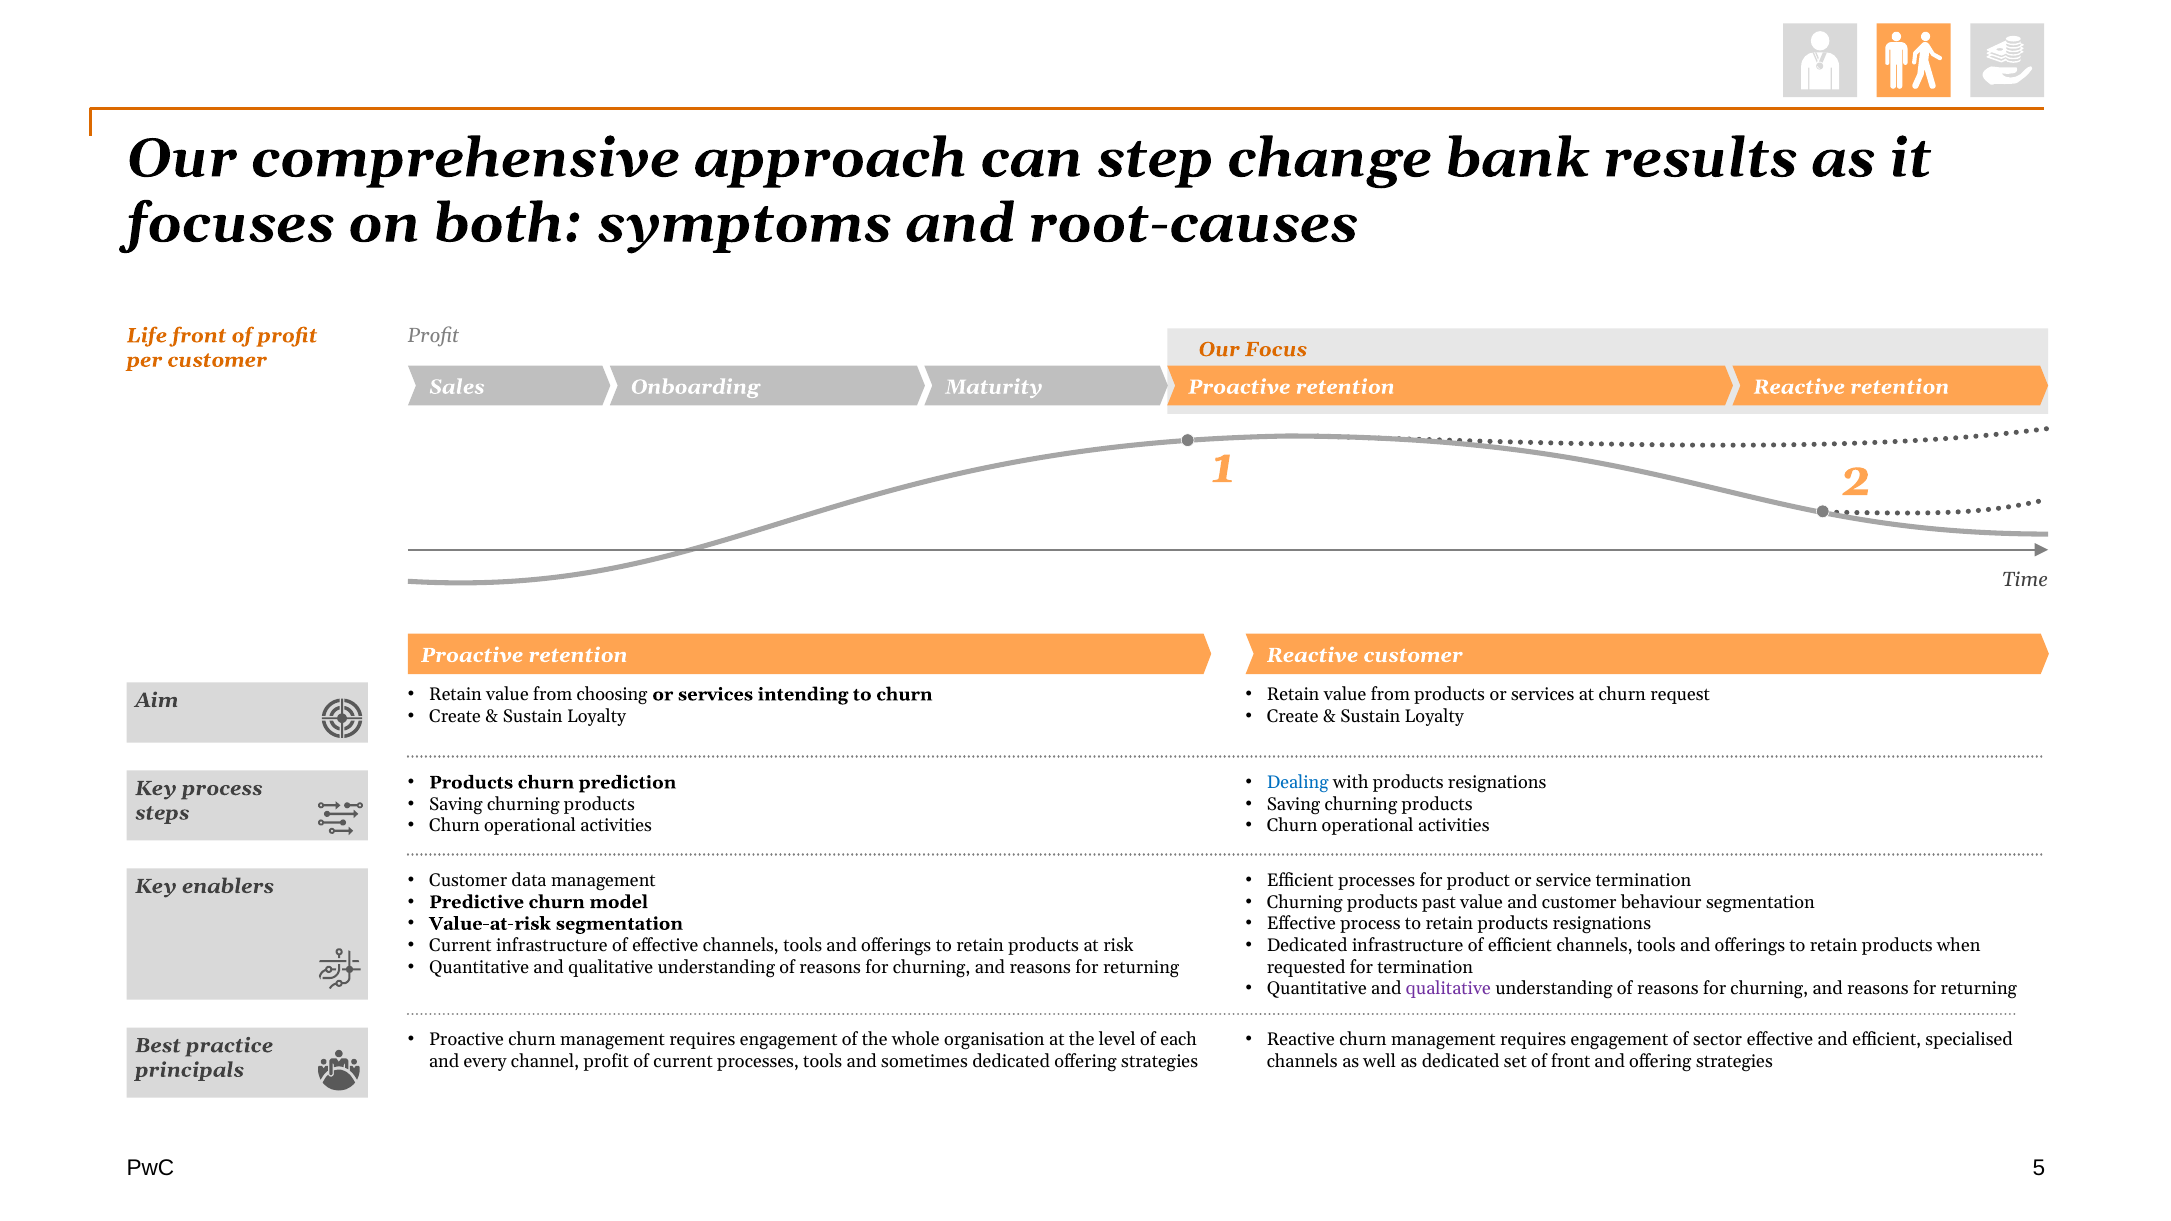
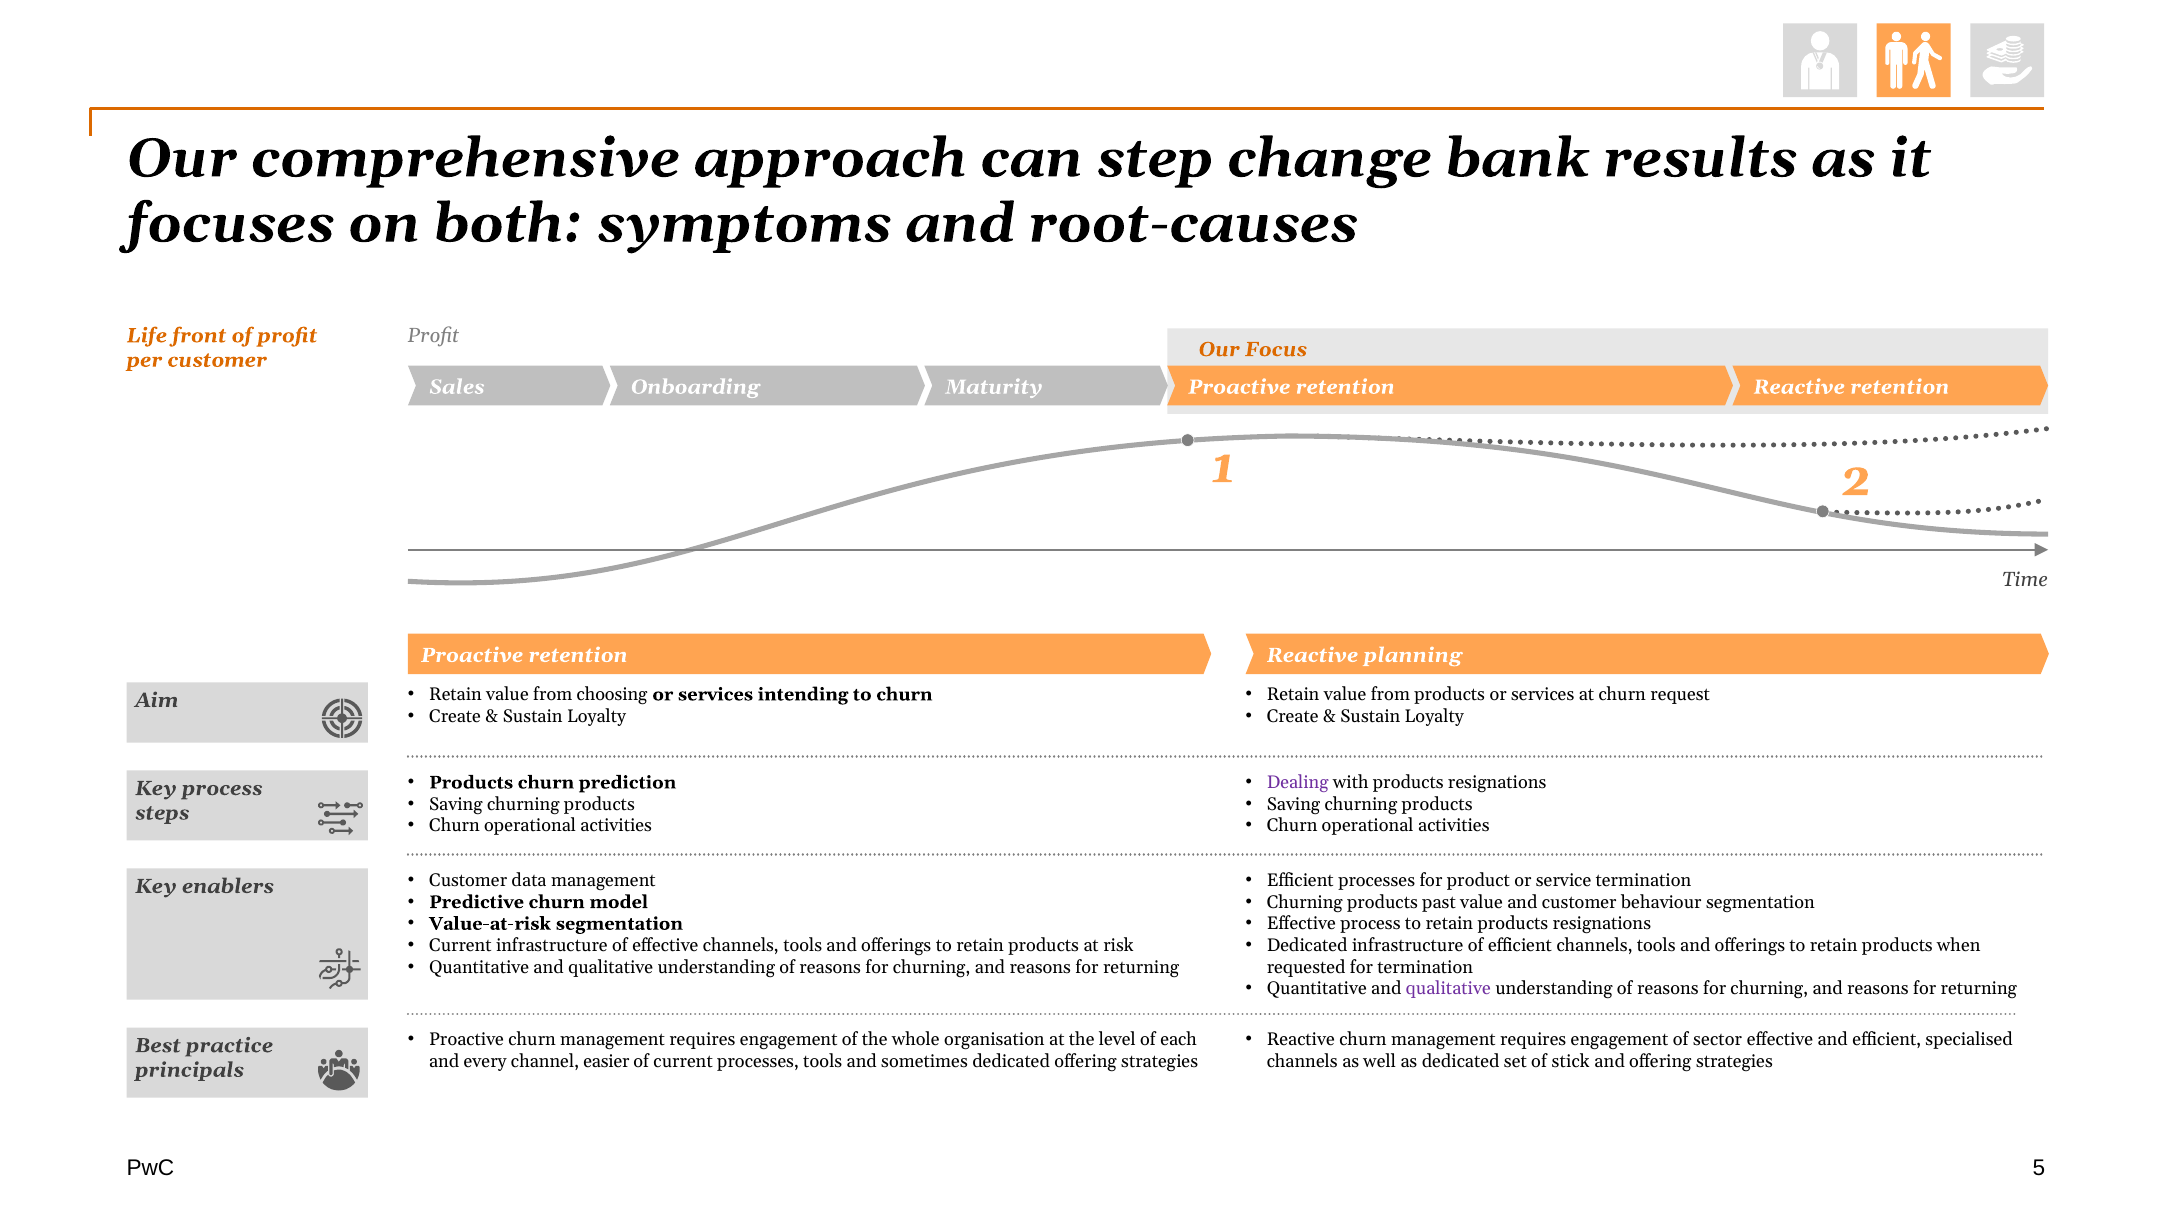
Reactive customer: customer -> planning (1413, 655)
Dealing colour: blue -> purple (1298, 783)
channel profit: profit -> easier (606, 1062)
of front: front -> stick (1571, 1062)
